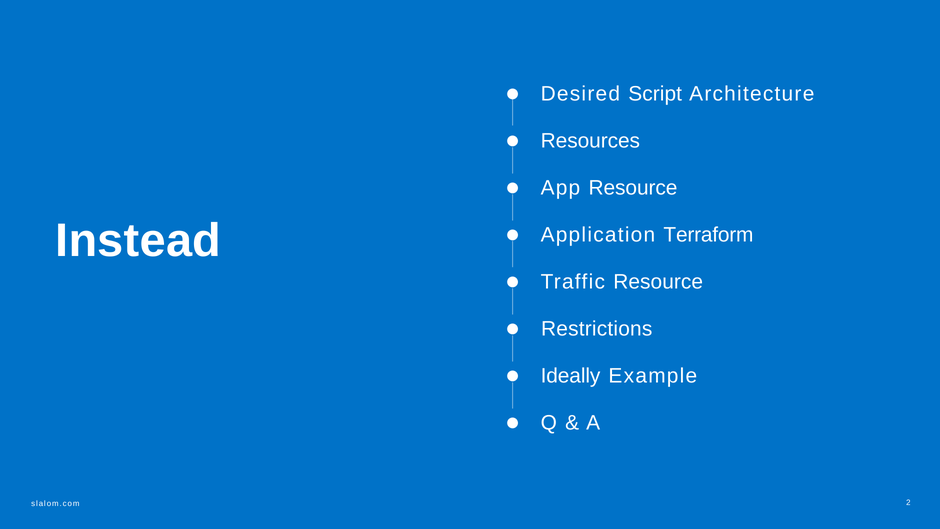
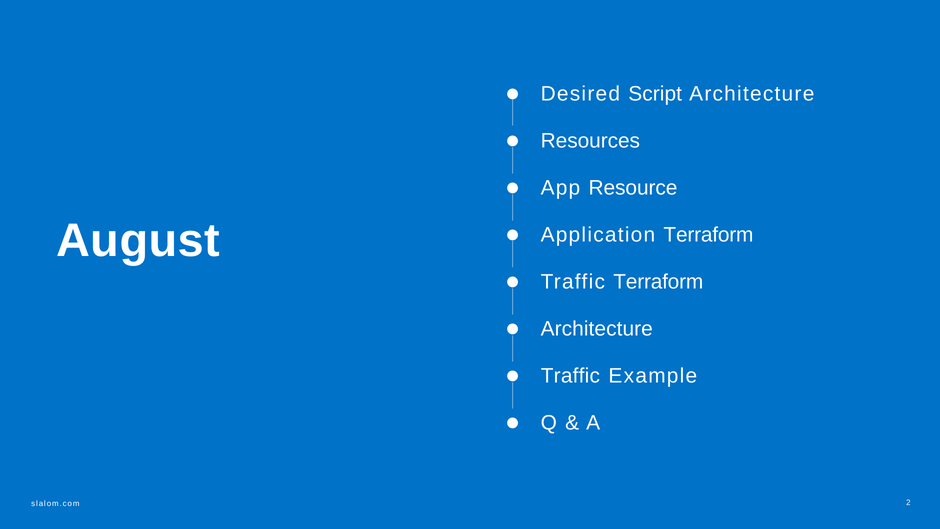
Instead: Instead -> August (138, 240)
Traffic Resource: Resource -> Terraform (658, 282)
Restrictions: Restrictions -> Architecture (597, 329)
Ideally: Ideally -> Traffic (570, 376)
